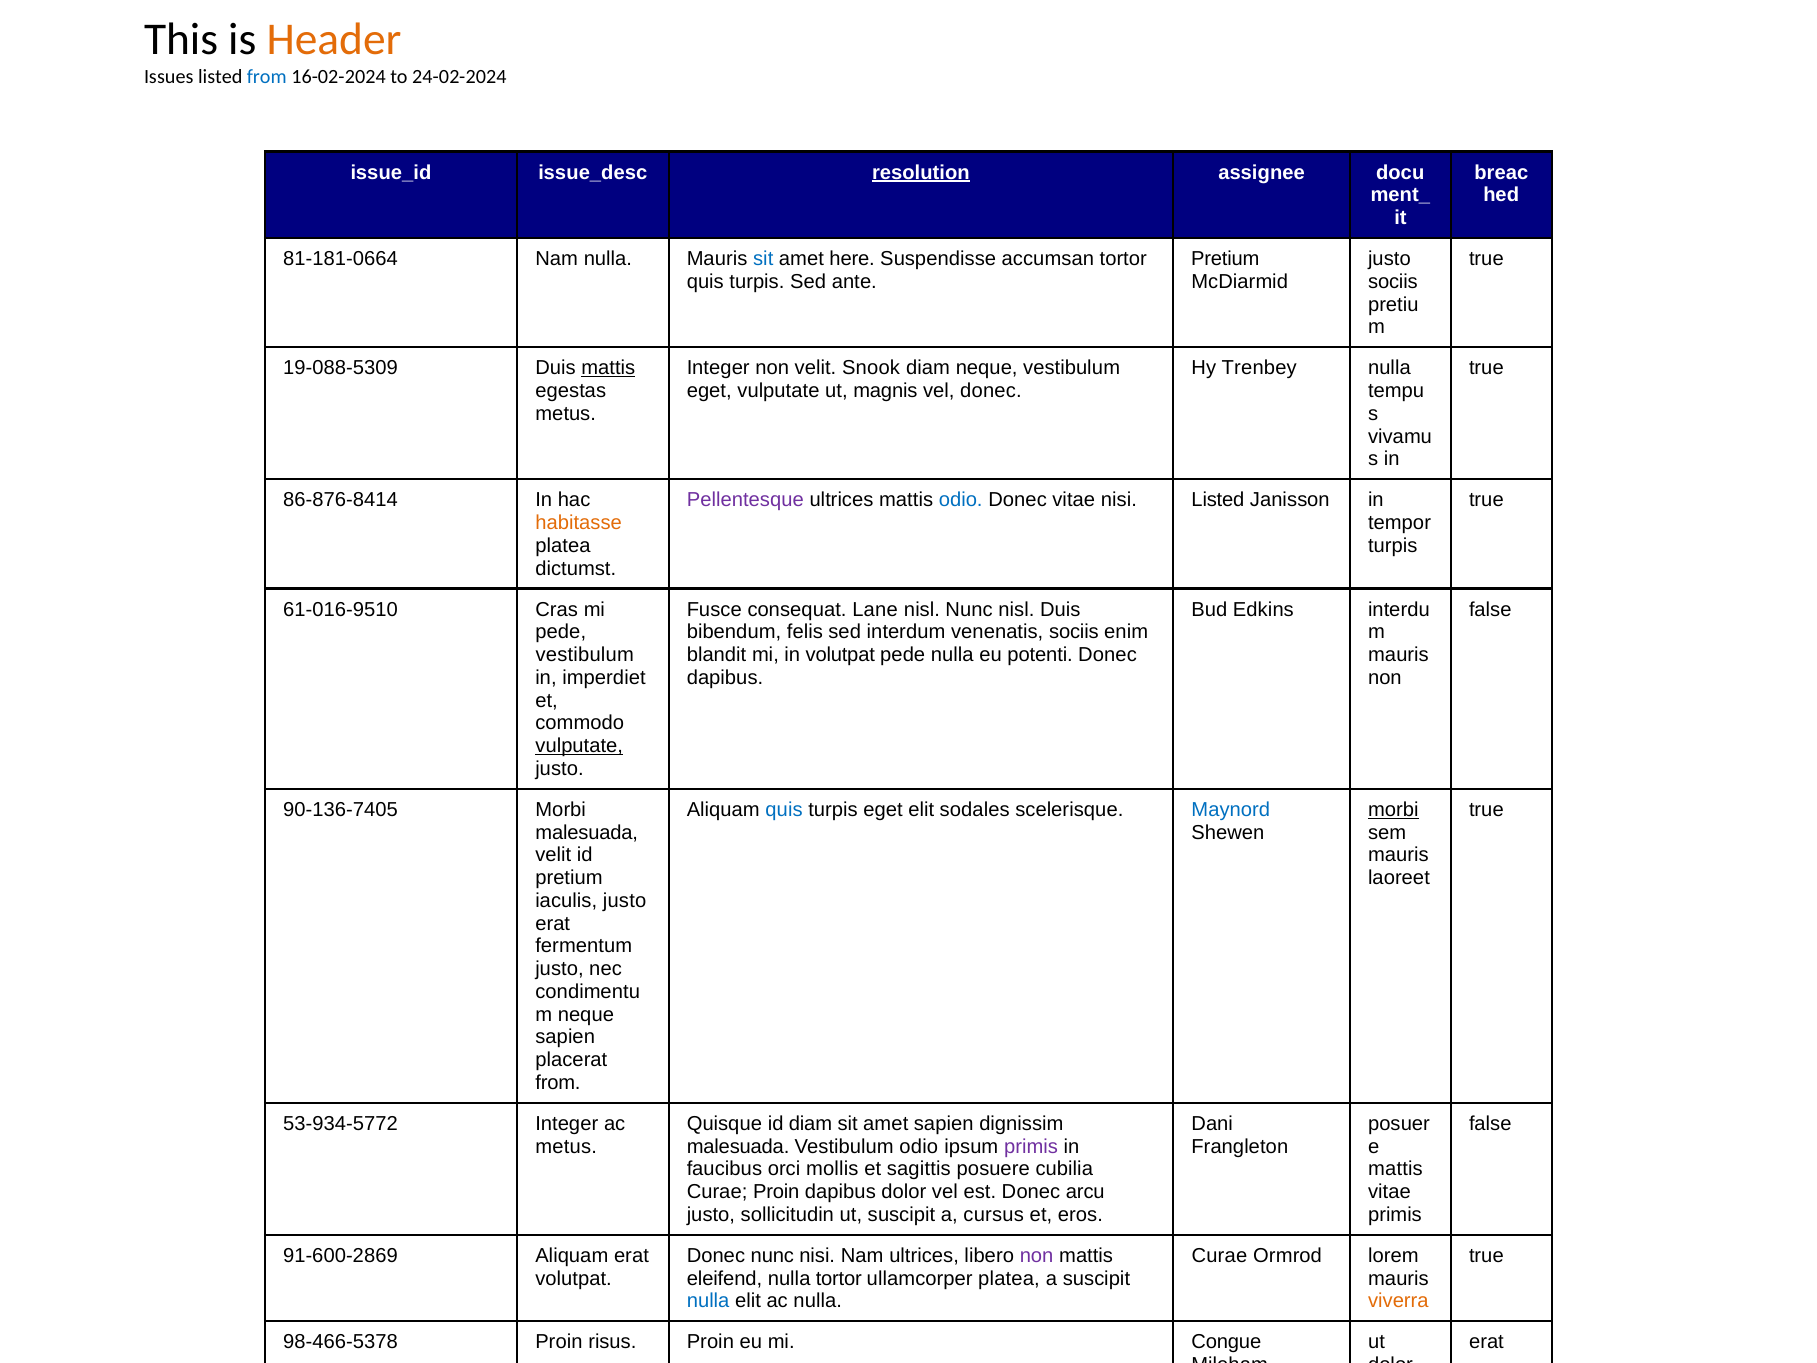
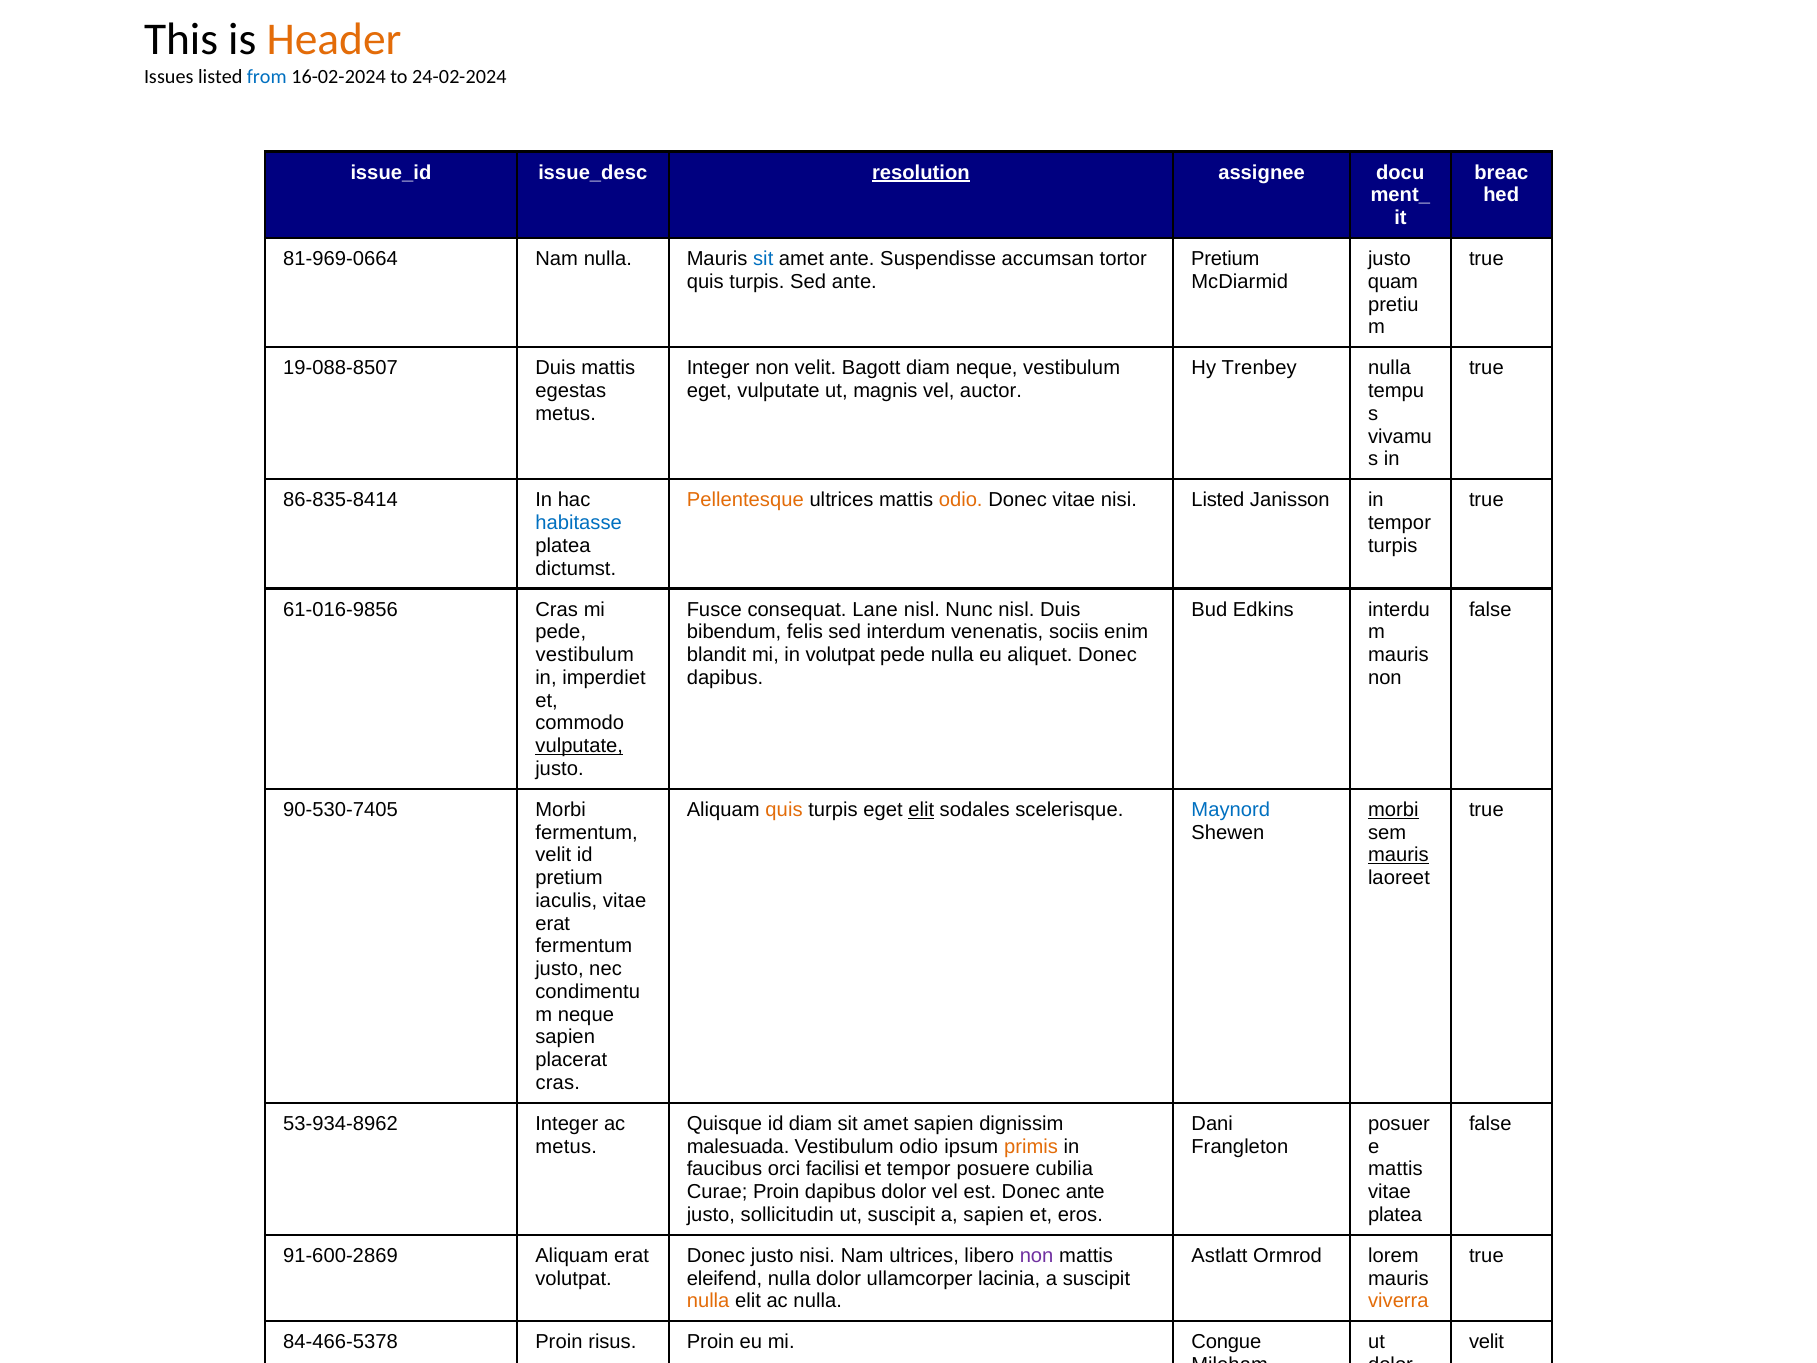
81-181-0664: 81-181-0664 -> 81-969-0664 (340, 259)
amet here: here -> ante (852, 259)
sociis: sociis -> quam (1393, 282)
19-088-5309: 19-088-5309 -> 19-088-8507 (340, 368)
mattis underline: present -> none (608, 368)
Snook: Snook -> Bagott (871, 368)
vel donec: donec -> auctor (991, 391)
86-876-8414: 86-876-8414 -> 86-835-8414 (340, 500)
Pellentesque colour: purple -> orange (745, 500)
odio colour: blue -> orange (961, 500)
habitasse colour: orange -> blue (579, 523)
61-016-9510: 61-016-9510 -> 61-016-9856 (340, 609)
potenti: potenti -> aliquet (1040, 655)
90-136-7405: 90-136-7405 -> 90-530-7405 (340, 809)
quis colour: blue -> orange (784, 809)
elit underline: none -> present (921, 809)
malesuada: malesuada -> fermentum (587, 832)
mauris underline: none -> present (1398, 855)
iaculis justo: justo -> vitae (625, 900)
from: from -> cras (558, 1082)
53-934-5772: 53-934-5772 -> 53-934-8962 (340, 1123)
primis colour: purple -> orange (1031, 1146)
mollis: mollis -> facilisi (832, 1169)
et sagittis: sagittis -> tempor (919, 1169)
Donec arcu: arcu -> ante (1085, 1192)
a cursus: cursus -> sapien (994, 1214)
primis: primis -> platea (1395, 1214)
Donec nunc: nunc -> justo (772, 1255)
Curae: Curae -> Astlatt (1220, 1255)
nulla tortor: tortor -> dolor (839, 1278)
ullamcorper platea: platea -> lacinia (1009, 1278)
nulla colour: blue -> orange (708, 1301)
98-466-5378: 98-466-5378 -> 84-466-5378 (340, 1342)
erat: erat -> velit (1487, 1342)
